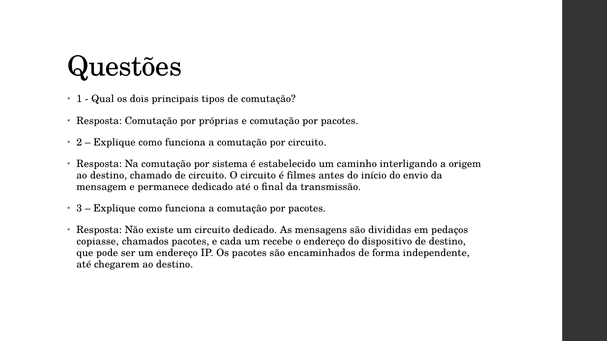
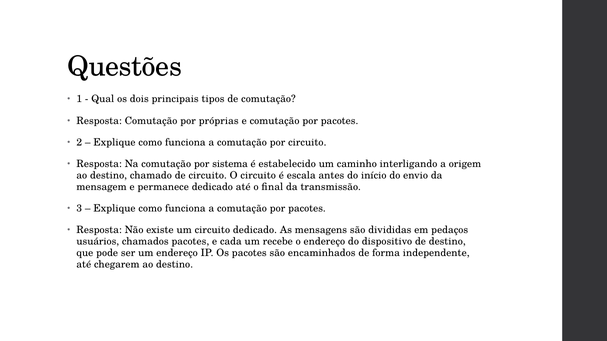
filmes: filmes -> escala (301, 176)
copiasse: copiasse -> usuários (98, 242)
